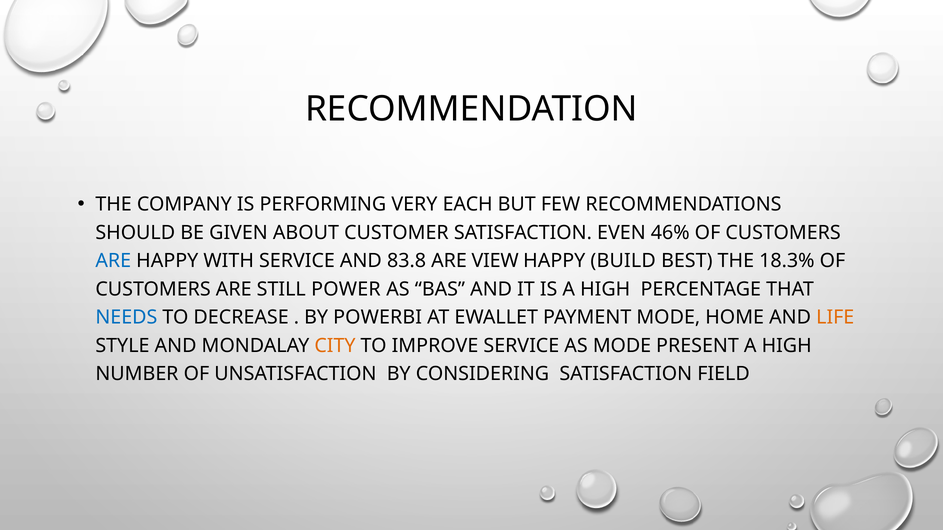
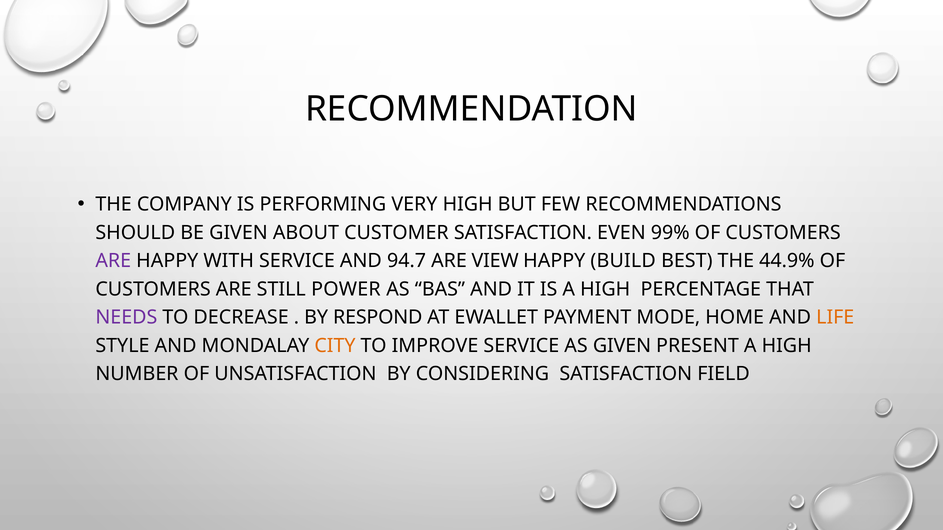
VERY EACH: EACH -> HIGH (468, 204)
46%: 46% -> 99% (670, 233)
ARE colour: blue -> purple (113, 261)
83.8: 83.8 -> 94.7 (407, 261)
18.3%: 18.3% -> 44.9% (787, 261)
NEEDS colour: blue -> purple (126, 318)
POWERBI: POWERBI -> RESPOND (378, 318)
AS MODE: MODE -> GIVEN (622, 346)
